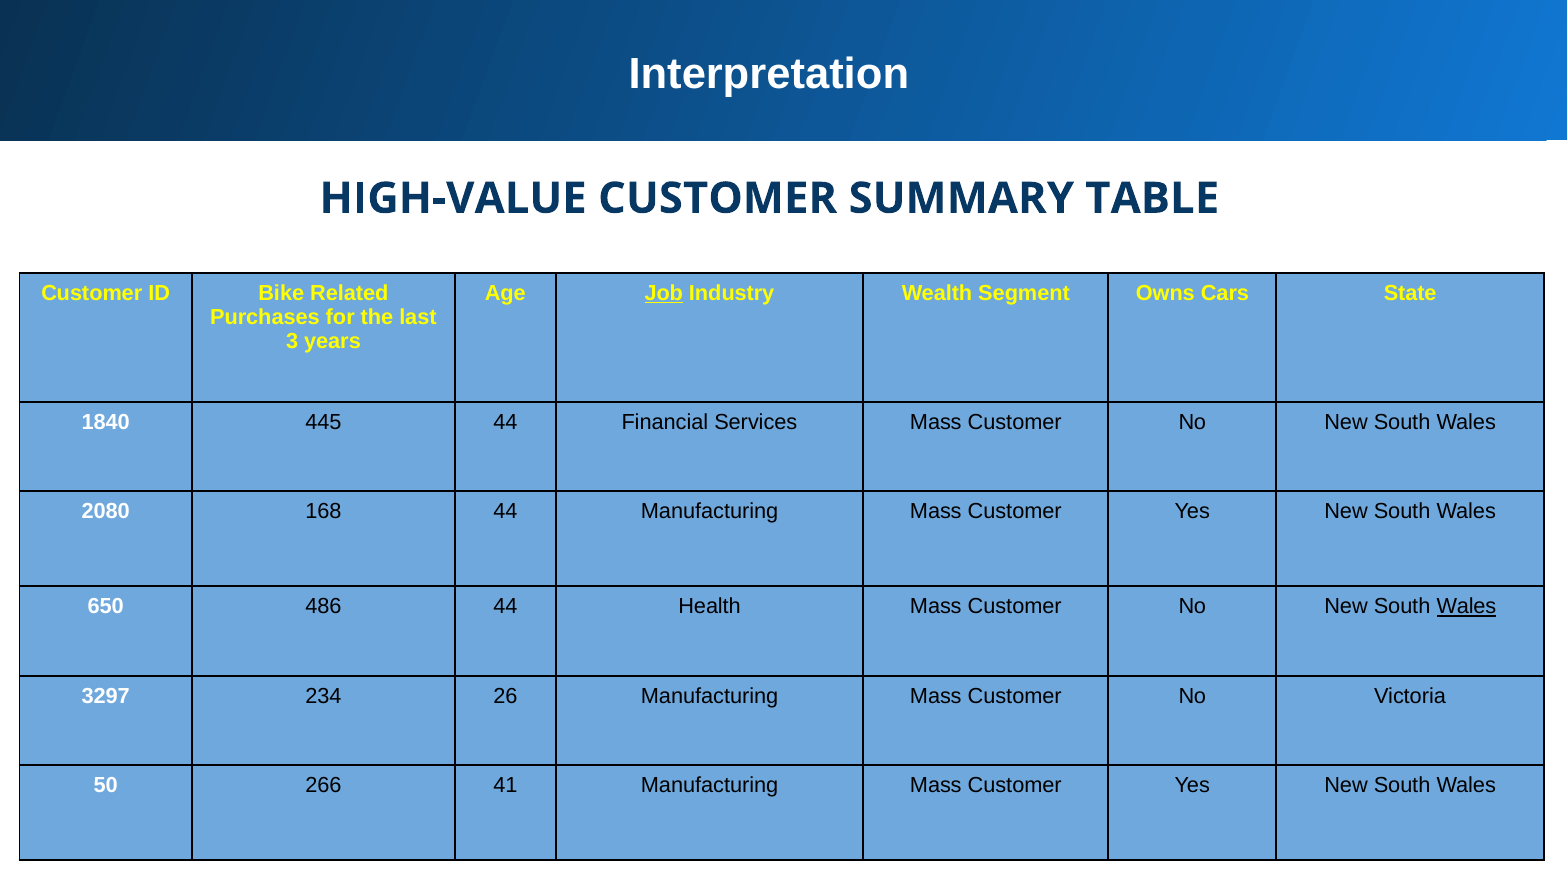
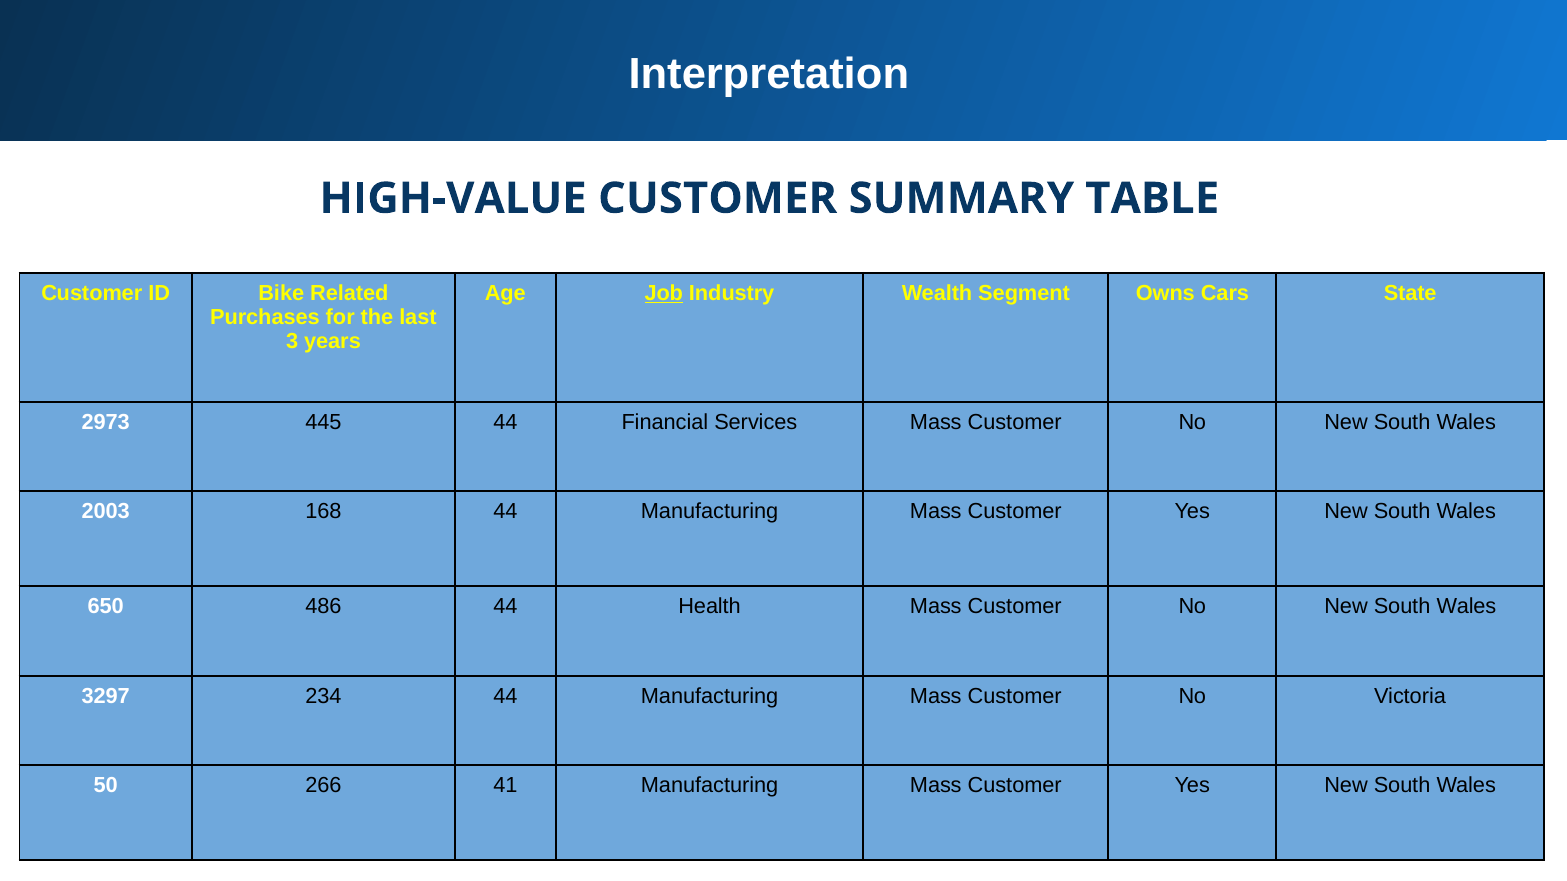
1840: 1840 -> 2973 (106, 422)
2080: 2080 -> 2003 (106, 512)
Wales underline: present -> none (1466, 607)
234 26: 26 -> 44 (505, 696)
